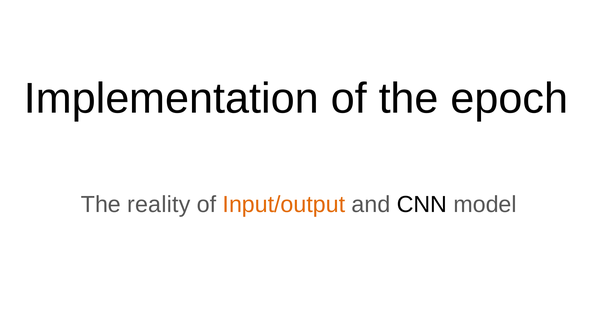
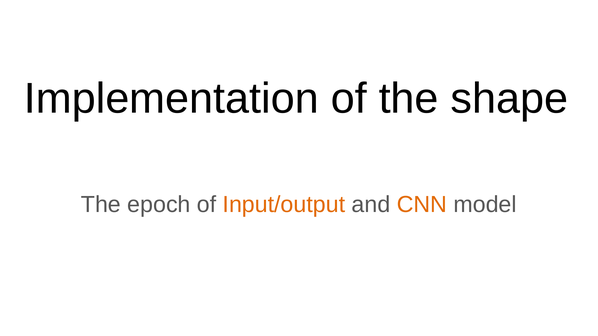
epoch: epoch -> shape (509, 99)
reality: reality -> epoch (159, 205)
CNN colour: black -> orange (422, 205)
